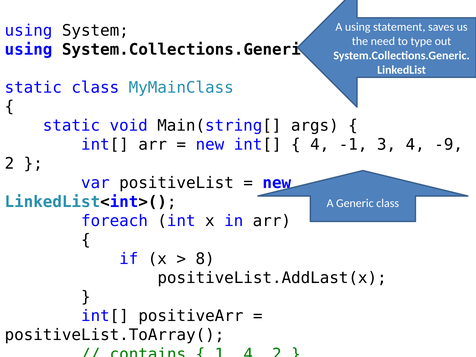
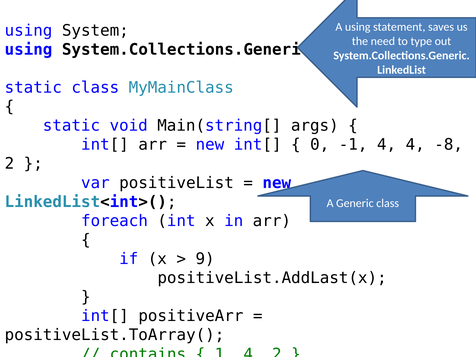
4: 4 -> 0 (320, 145)
-1 3: 3 -> 4 (387, 145)
-9: -9 -> -8 (449, 145)
8: 8 -> 9 (205, 259)
